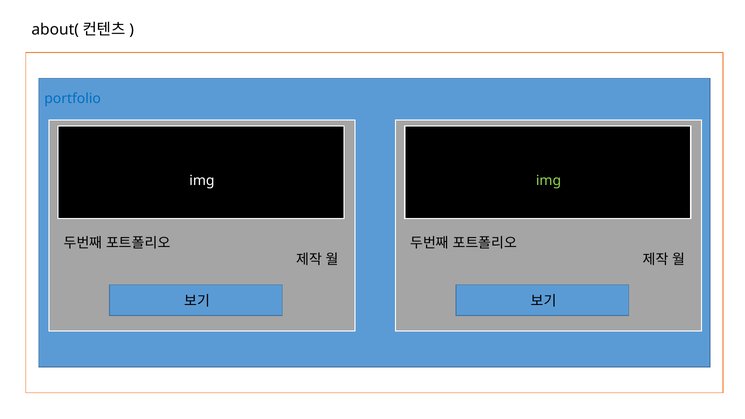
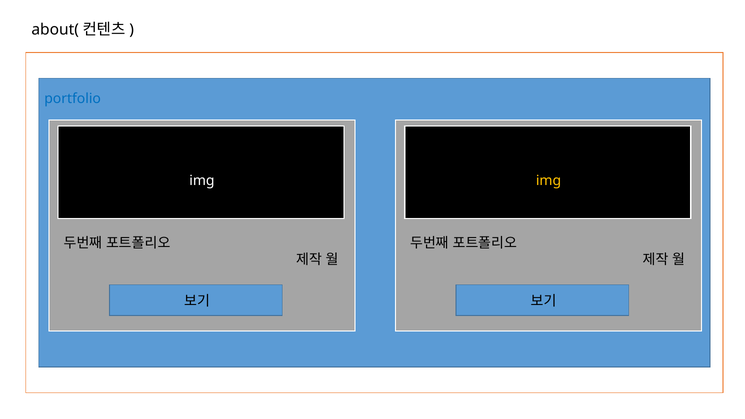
img colour: light green -> yellow (549, 181)
